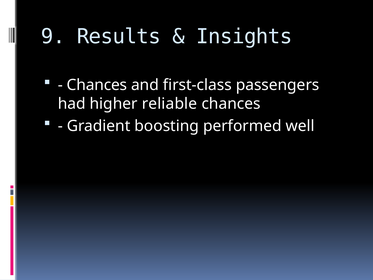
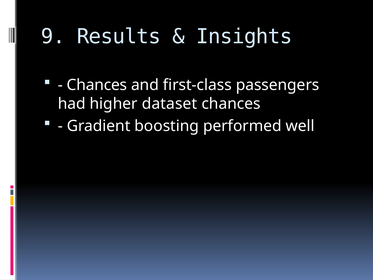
reliable: reliable -> dataset (169, 104)
